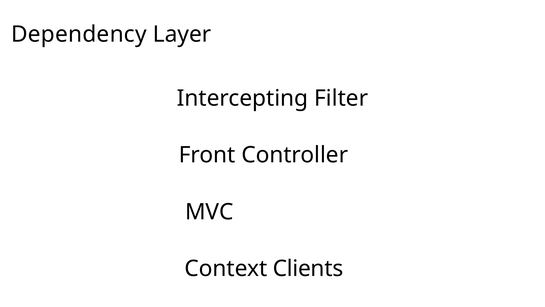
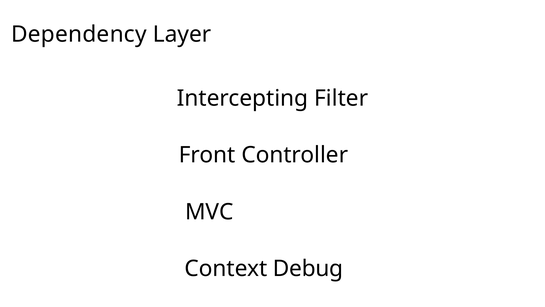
Clients: Clients -> Debug (308, 268)
